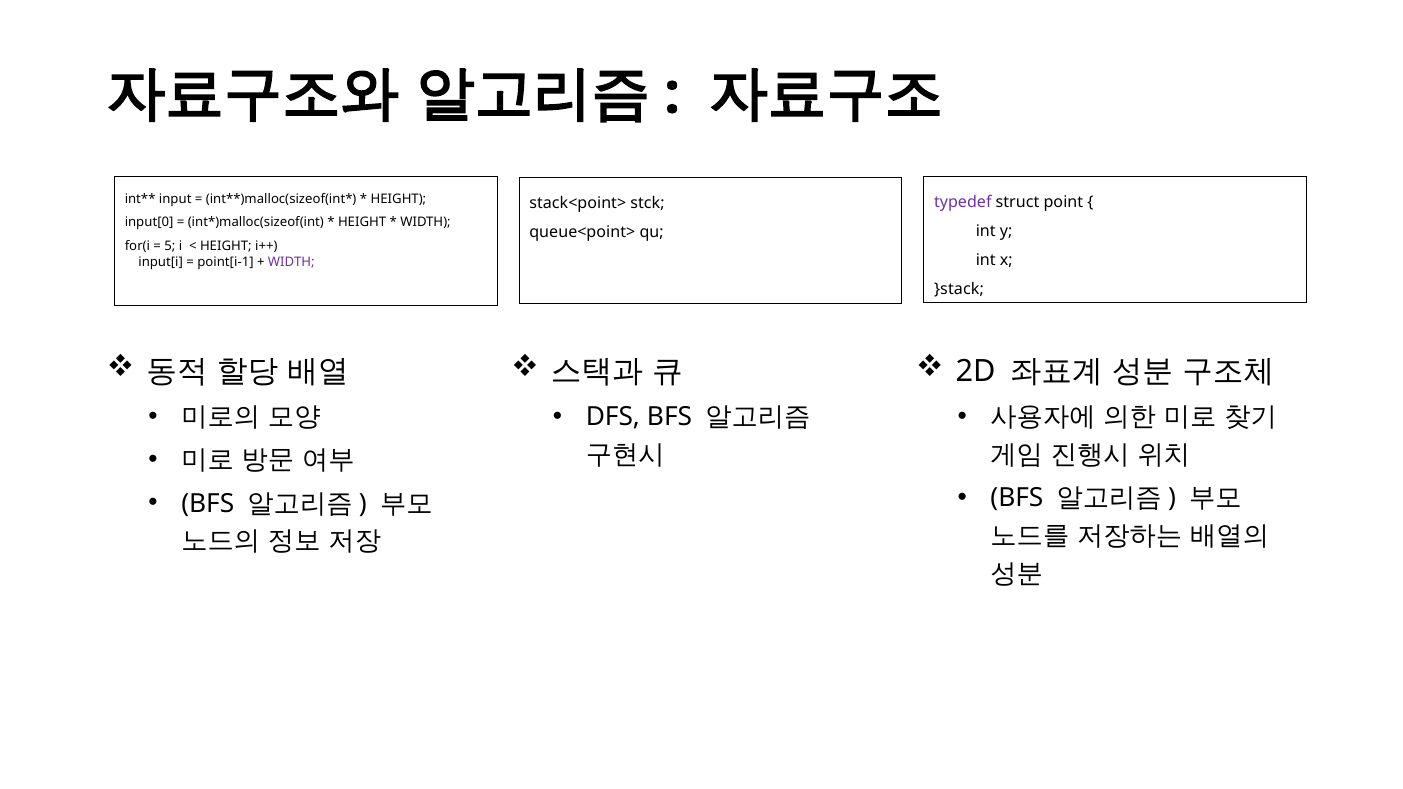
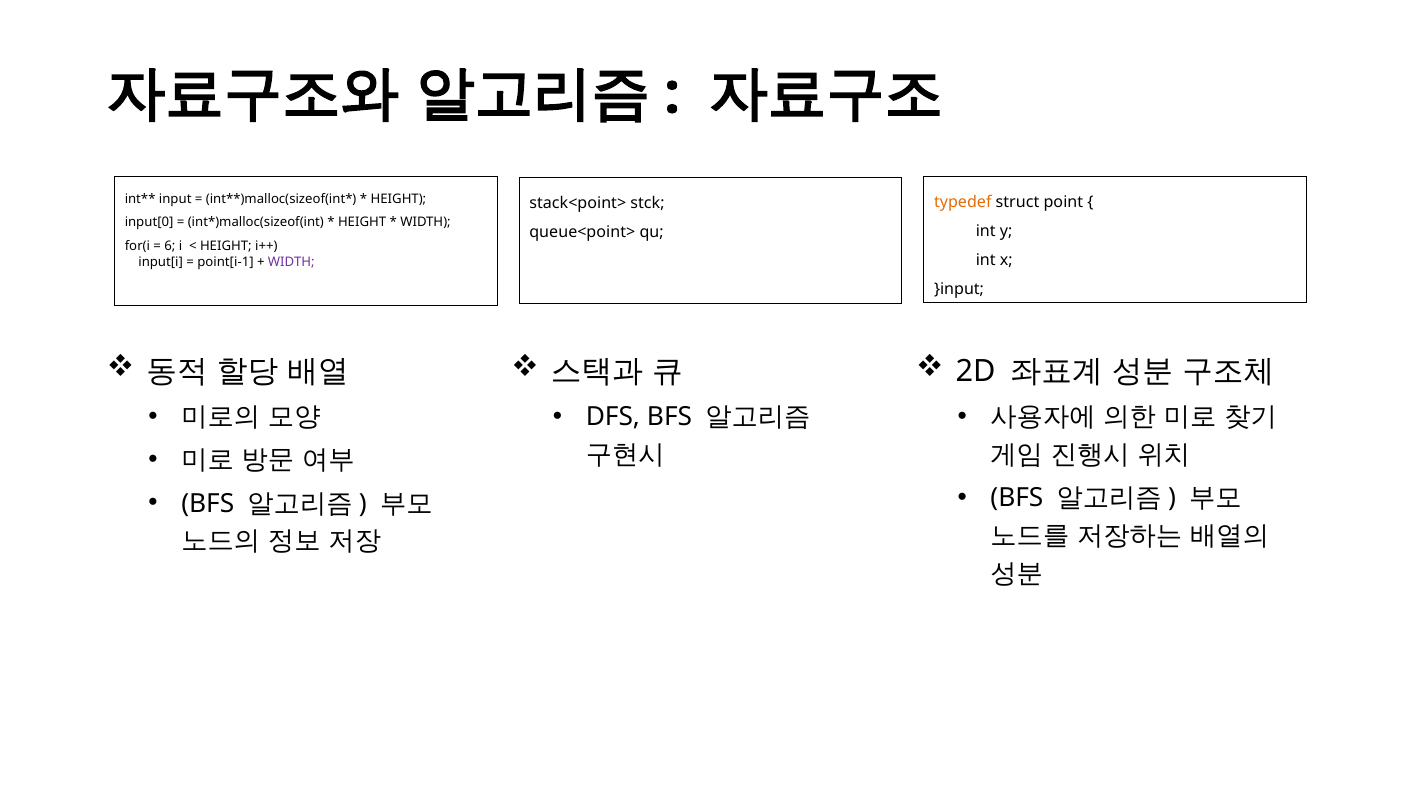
typedef colour: purple -> orange (963, 202)
5: 5 -> 6 (170, 246)
}stack: }stack -> }input (959, 289)
